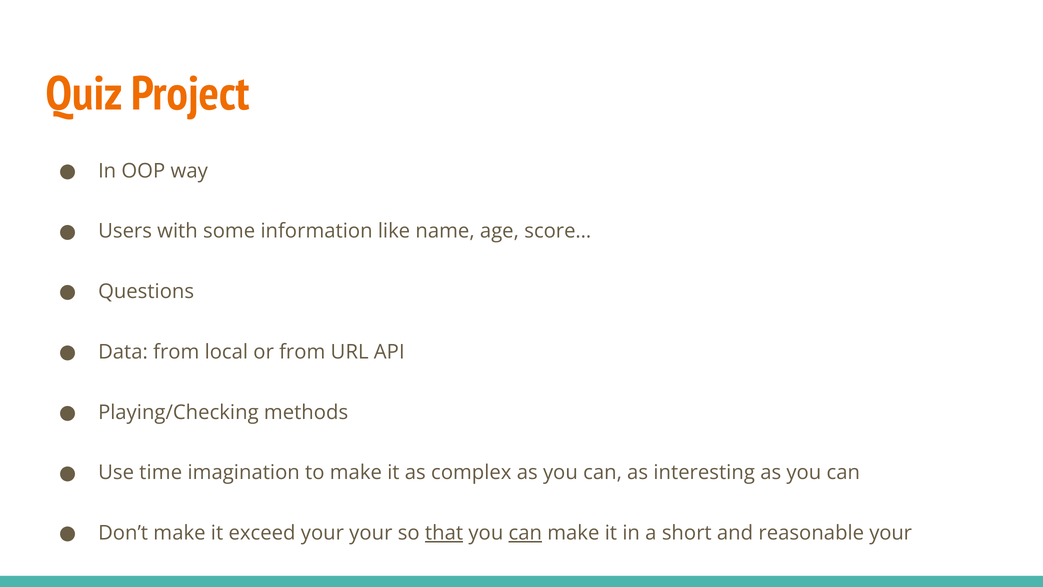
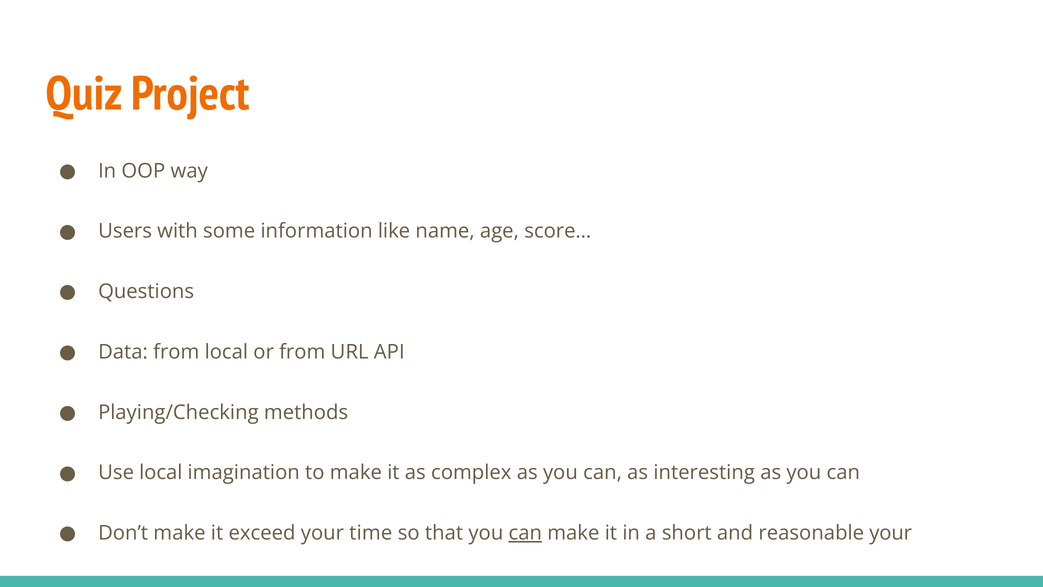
Use time: time -> local (161, 472)
your your: your -> time (371, 533)
that underline: present -> none (444, 533)
